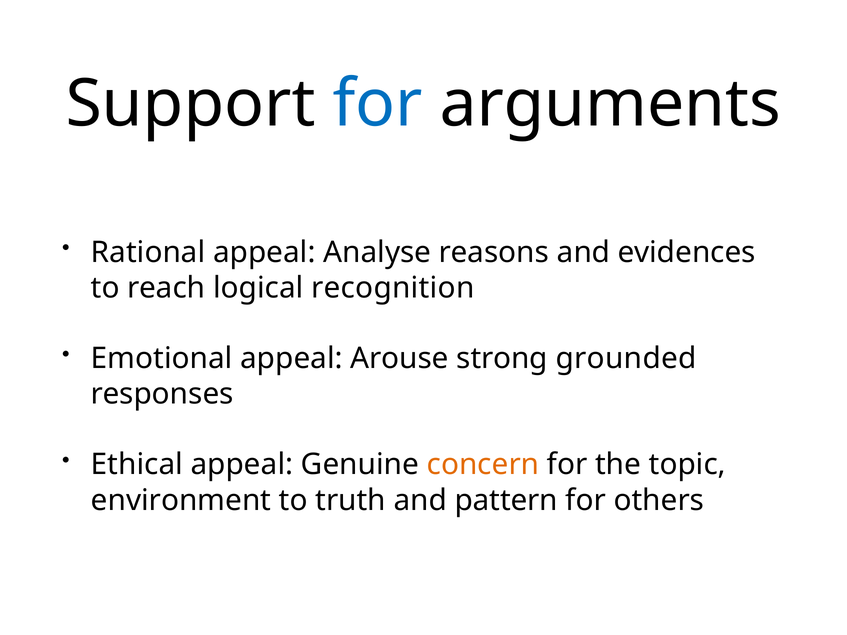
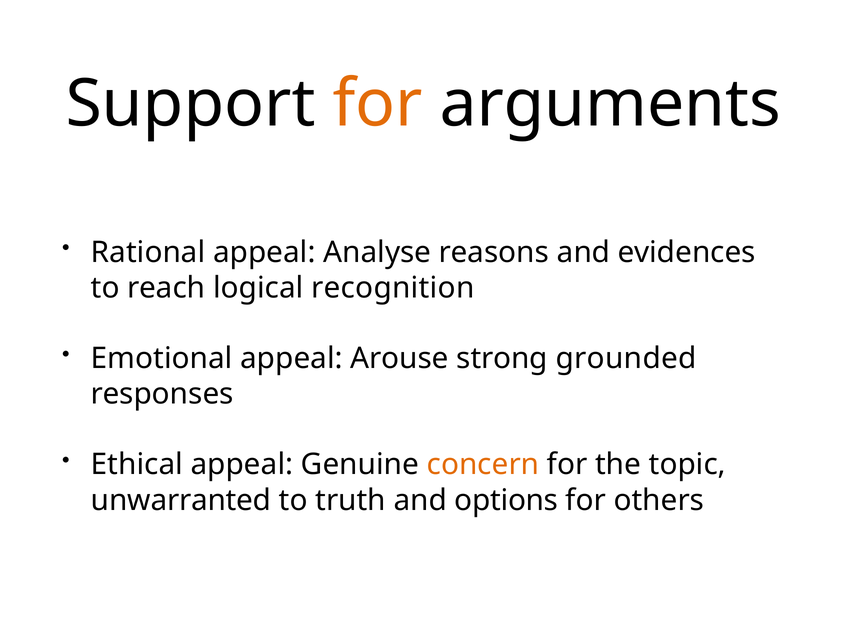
for colour: blue -> orange (378, 104)
environment: environment -> unwarranted (181, 500)
pattern: pattern -> options (506, 500)
